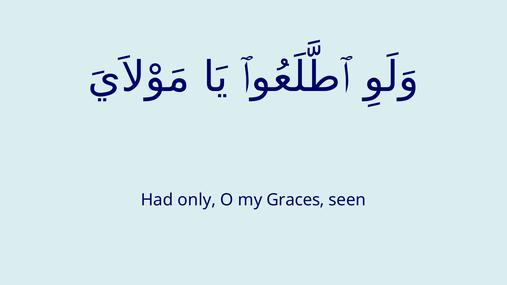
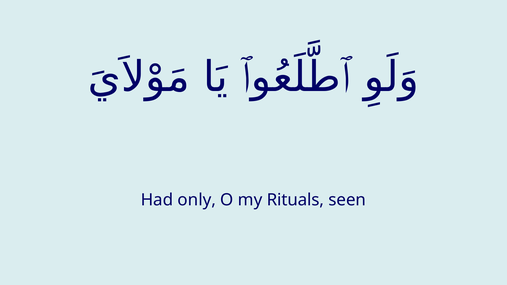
Graces: Graces -> Rituals (295, 200)
